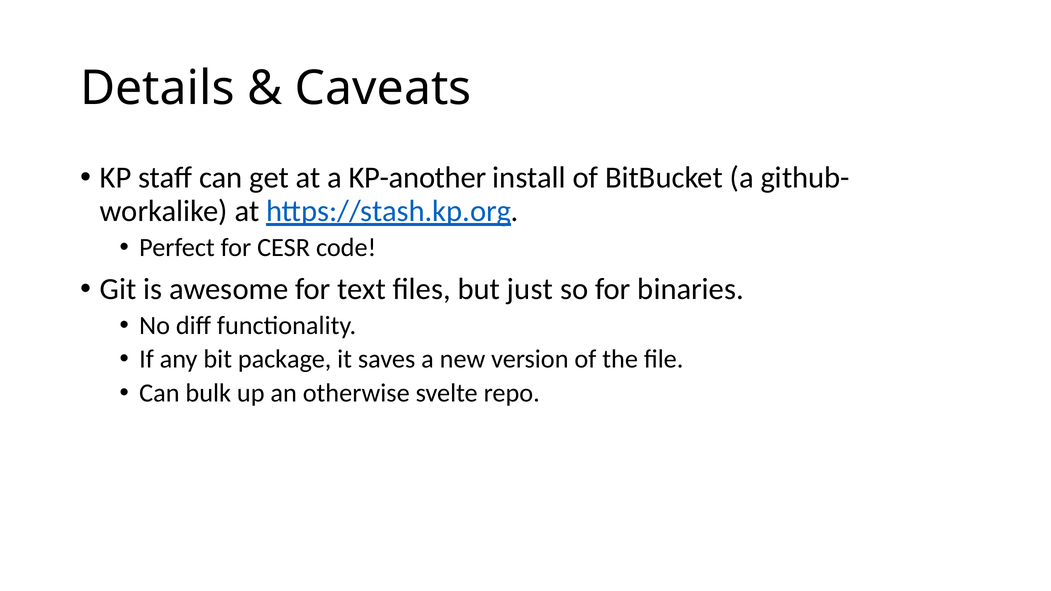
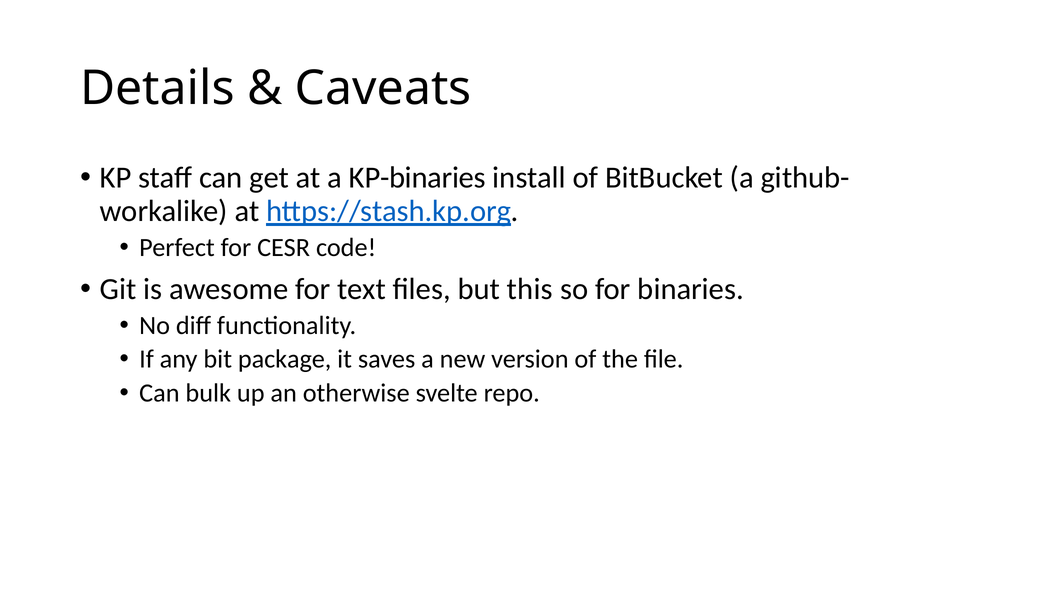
KP-another: KP-another -> KP-binaries (417, 178)
just: just -> this (530, 289)
